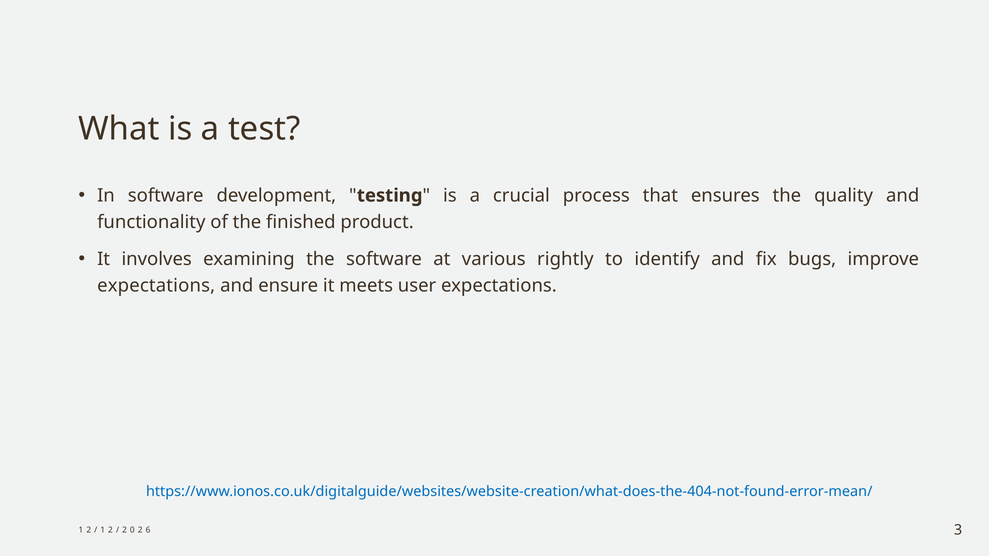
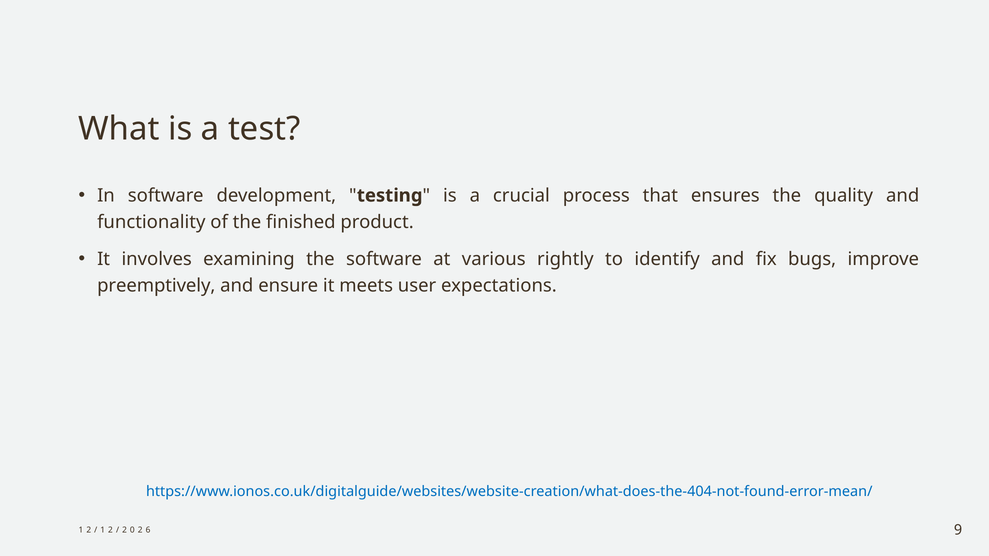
expectations: expectations -> preemptively (156, 286)
3: 3 -> 9 (958, 530)
